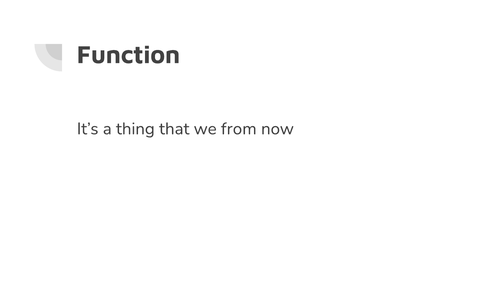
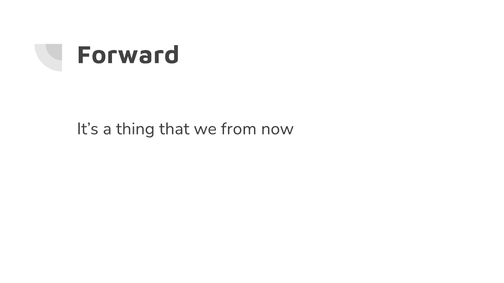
Function: Function -> Forward (128, 55)
